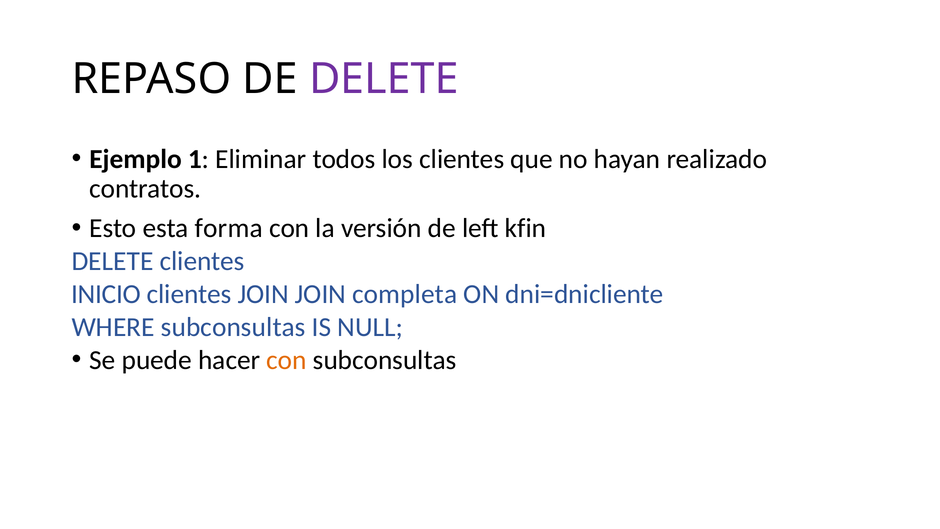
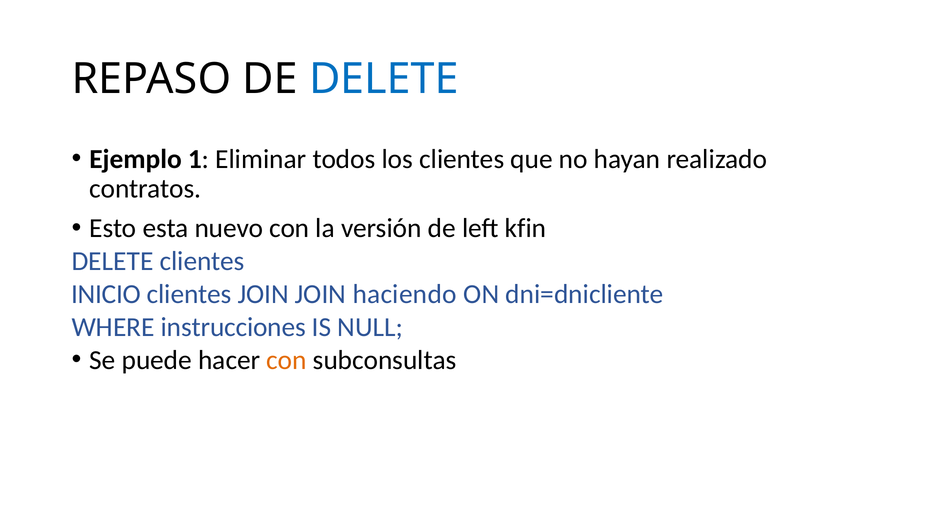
DELETE colour: purple -> blue (384, 79)
forma: forma -> nuevo (229, 228)
completa: completa -> haciendo (405, 294)
WHERE subconsultas: subconsultas -> instrucciones (233, 327)
